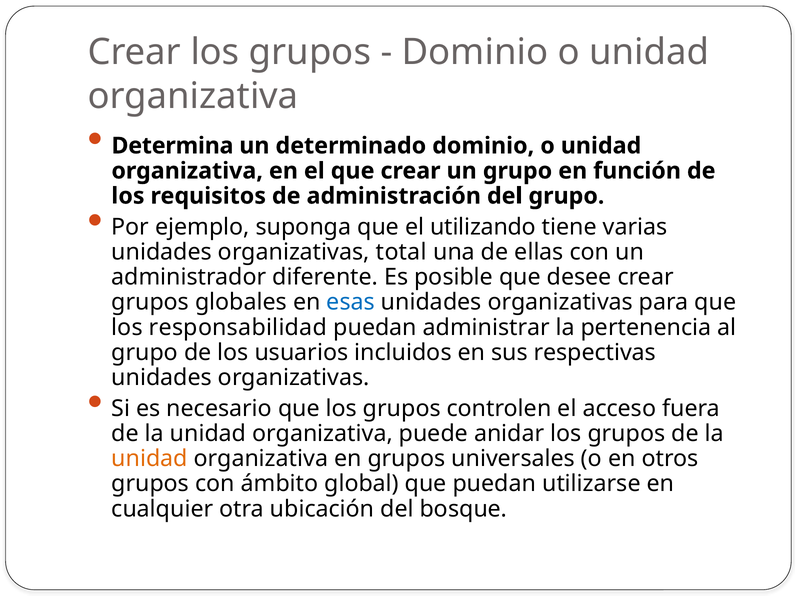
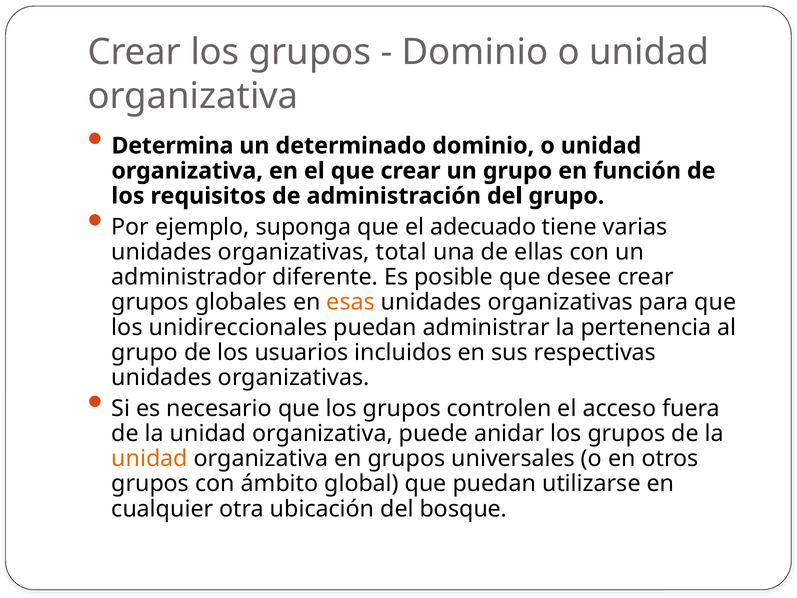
utilizando: utilizando -> adecuado (483, 227)
esas colour: blue -> orange (351, 302)
responsabilidad: responsabilidad -> unidireccionales (238, 327)
